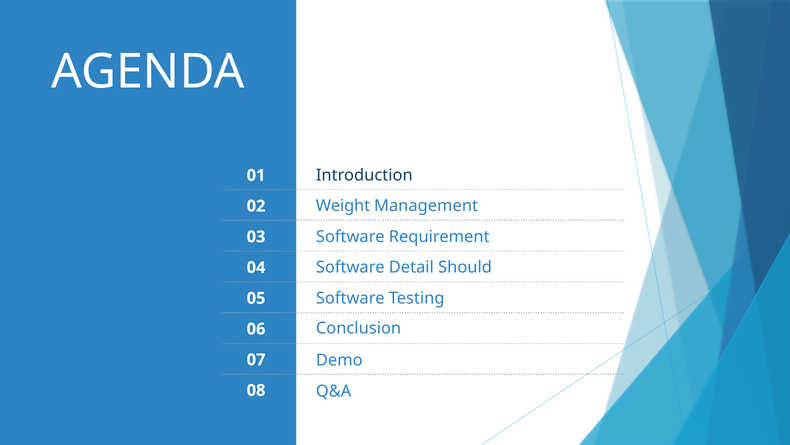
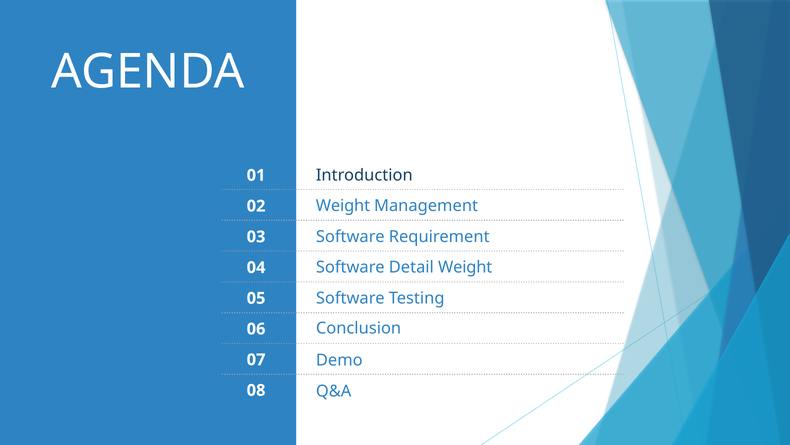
Detail Should: Should -> Weight (465, 267)
